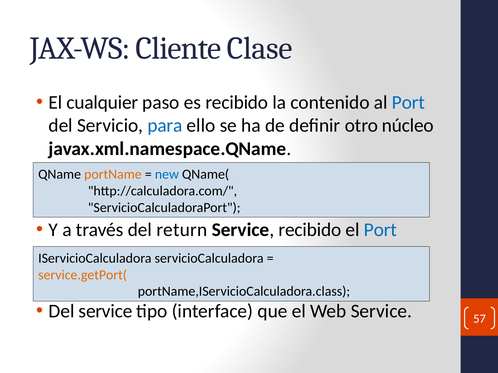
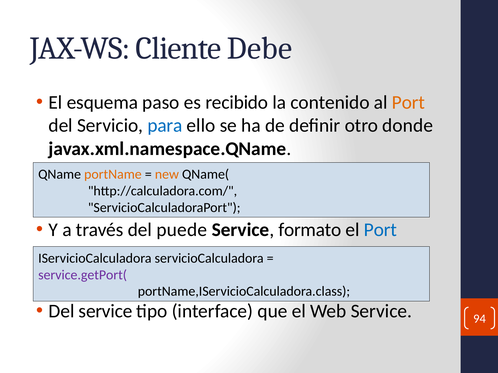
Clase: Clase -> Debe (259, 48)
cualquier: cualquier -> esquema (102, 103)
Port colour: blue -> orange (409, 103)
núcleo: núcleo -> donde (408, 126)
new colour: blue -> orange (167, 175)
return: return -> puede (182, 230)
Service recibido: recibido -> formato (310, 230)
service.getPort( colour: orange -> purple (83, 275)
57: 57 -> 94 (480, 319)
